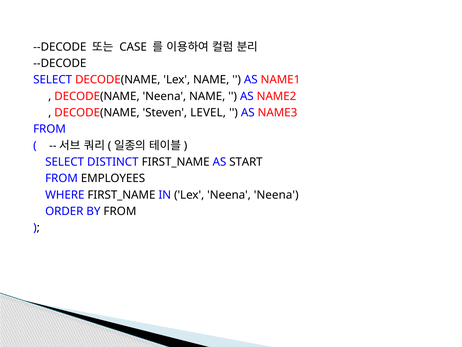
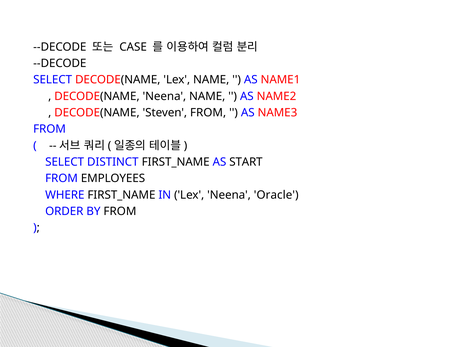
Steven LEVEL: LEVEL -> FROM (208, 113)
Neena Neena: Neena -> Oracle (276, 195)
